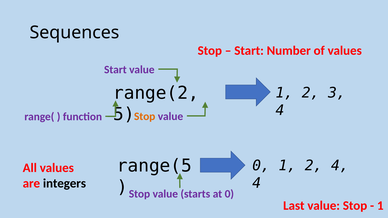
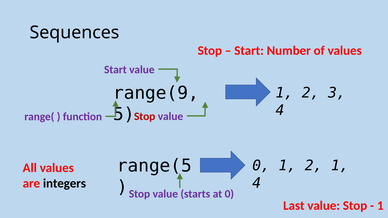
range(2: range(2 -> range(9 (156, 93)
Stop colour: orange -> red (145, 117)
2 4: 4 -> 1 (340, 166)
